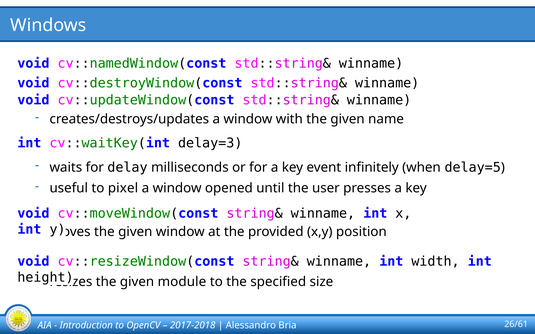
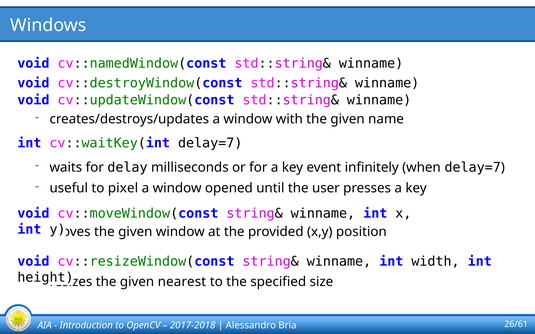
cv::waitKey(int delay=3: delay=3 -> delay=7 (210, 143)
when delay=5: delay=5 -> delay=7 (473, 168)
module: module -> nearest (182, 282)
